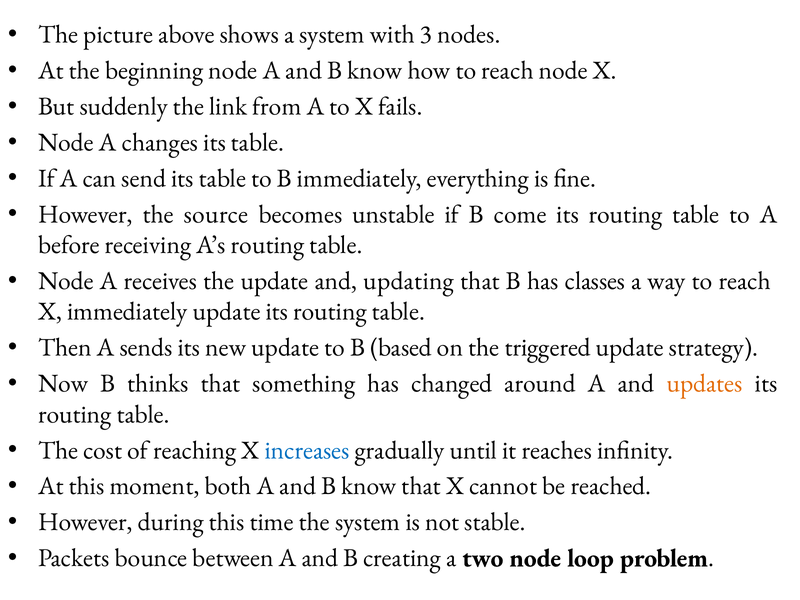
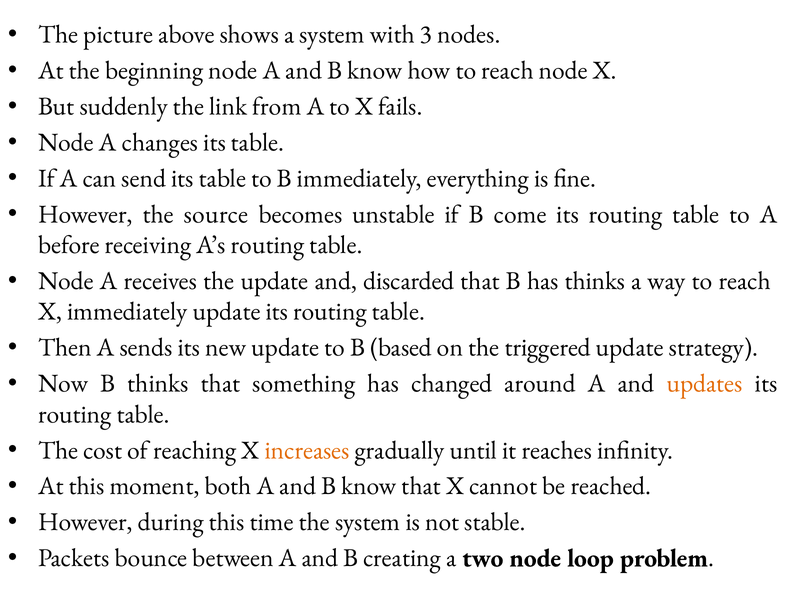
updating: updating -> discarded (409, 281)
has classes: classes -> thinks (595, 281)
increases colour: blue -> orange (307, 450)
